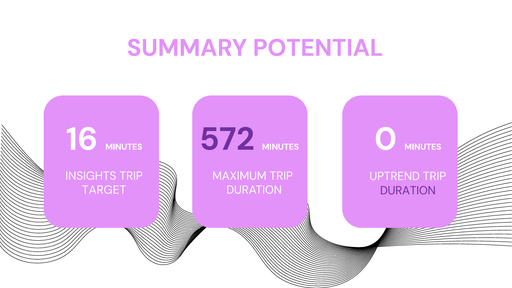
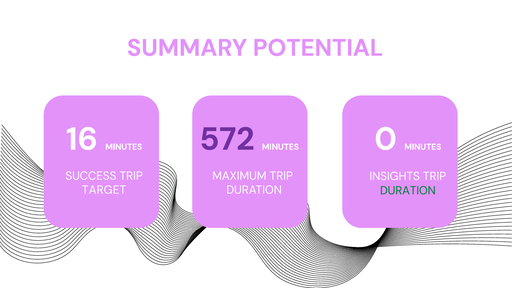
INSIGHTS: INSIGHTS -> SUCCESS (91, 176)
UPTREND: UPTREND -> INSIGHTS (395, 176)
DURATION colour: purple -> green (408, 190)
